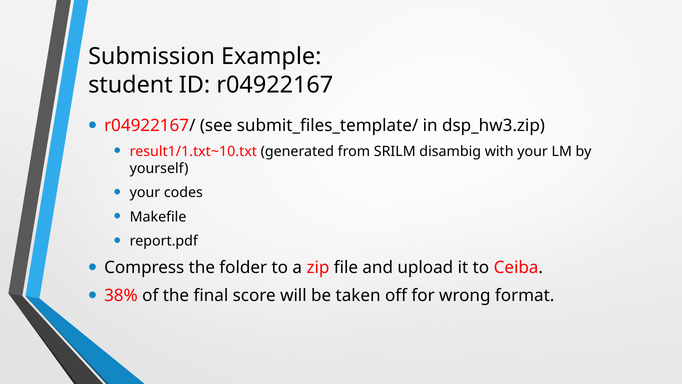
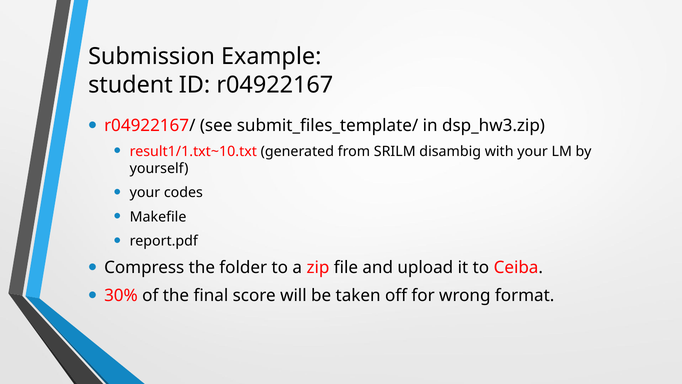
38%: 38% -> 30% (121, 296)
